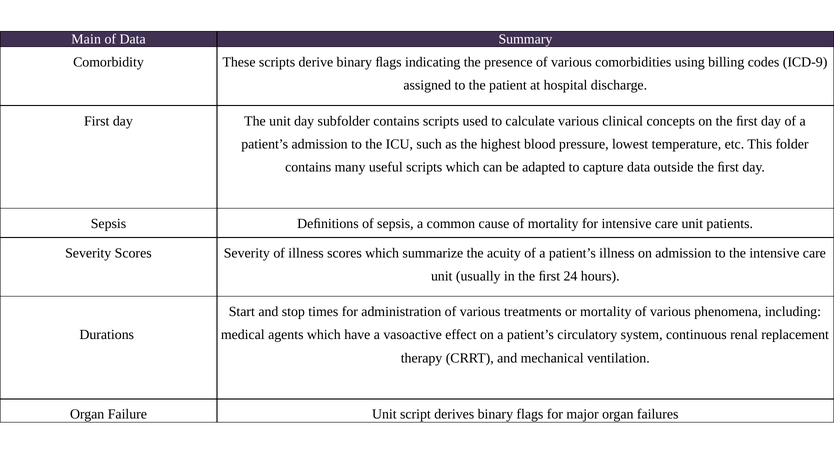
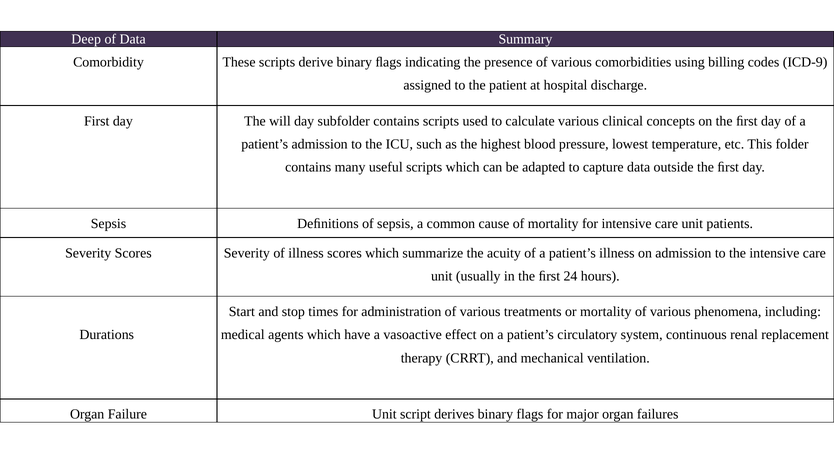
Main: Main -> Deep (86, 39)
The unit: unit -> will (280, 121)
